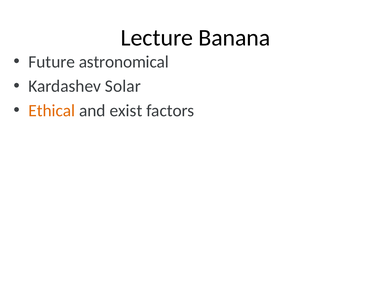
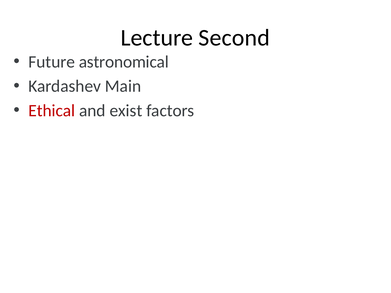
Banana: Banana -> Second (234, 38)
Solar: Solar -> Main (123, 86)
Ethical colour: orange -> red (52, 111)
